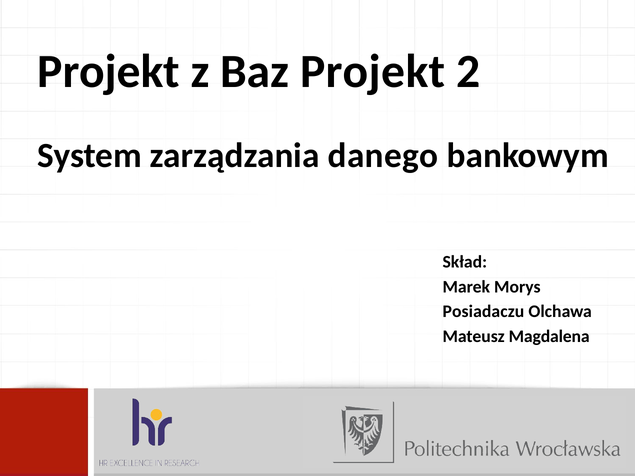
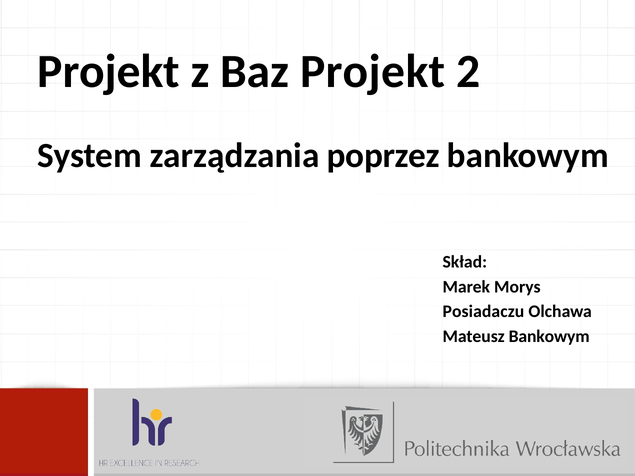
danego: danego -> poprzez (383, 156)
Mateusz Magdalena: Magdalena -> Bankowym (549, 336)
